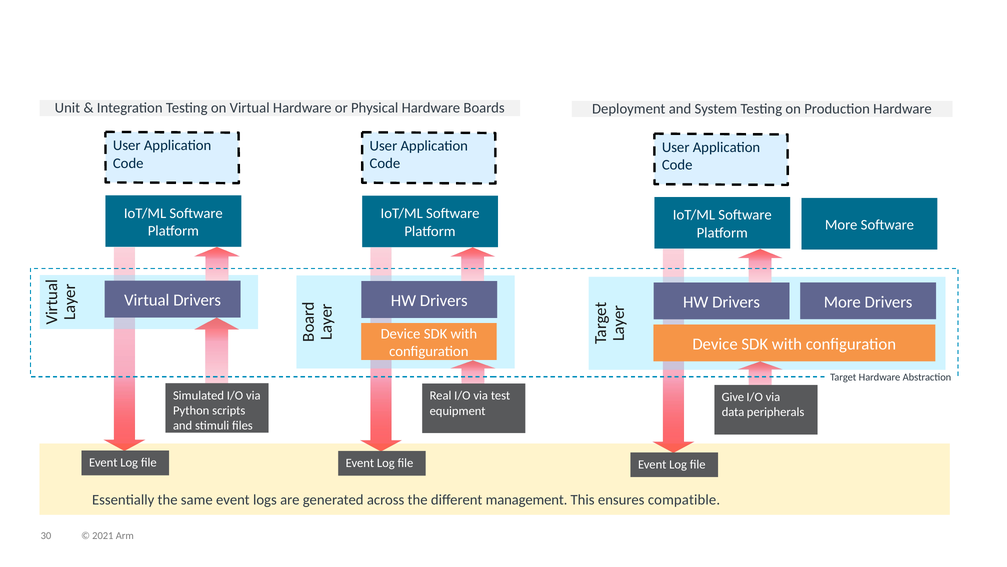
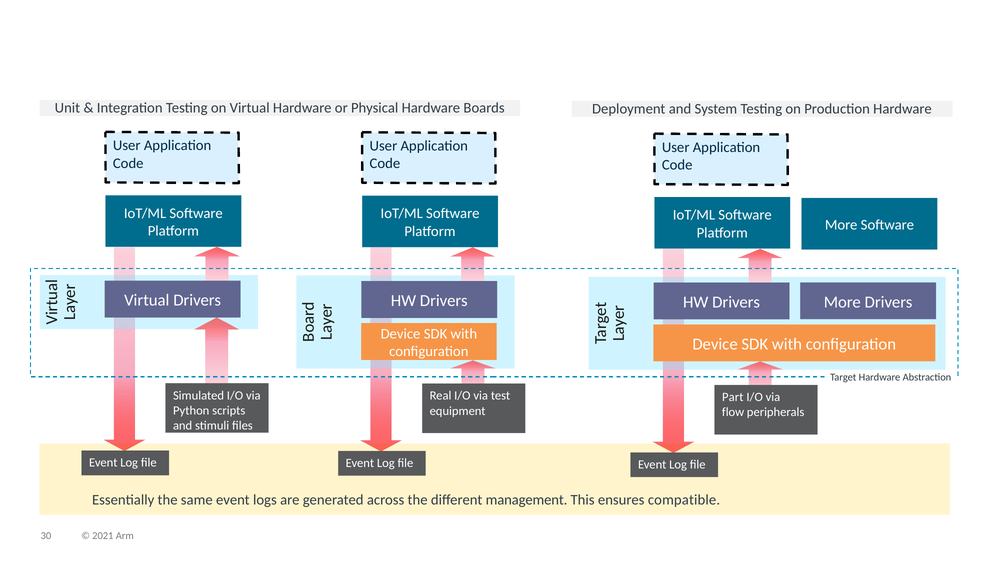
Give: Give -> Part (733, 397)
data: data -> flow (733, 412)
